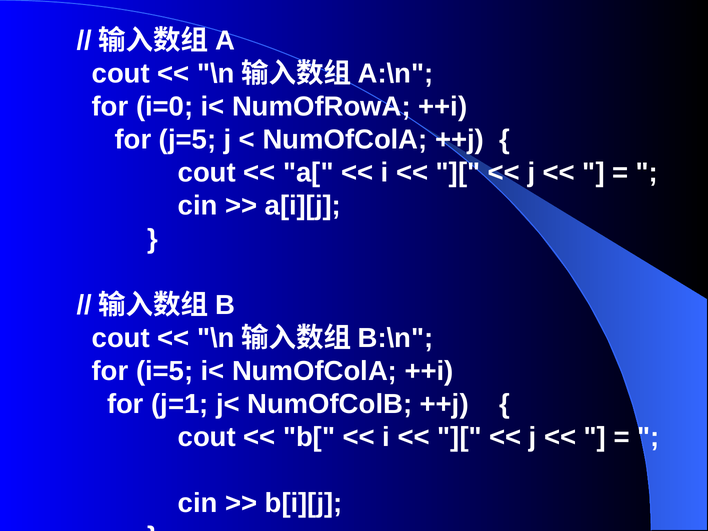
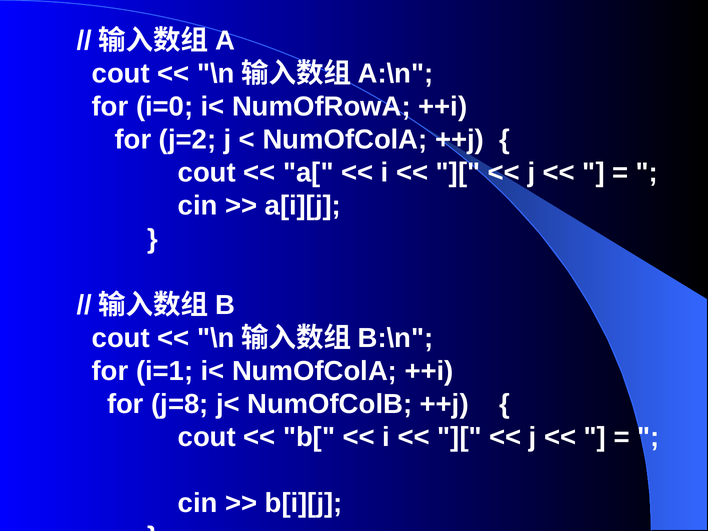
j=5: j=5 -> j=2 (188, 140)
i=5: i=5 -> i=1 (165, 371)
j=1: j=1 -> j=8 (180, 404)
